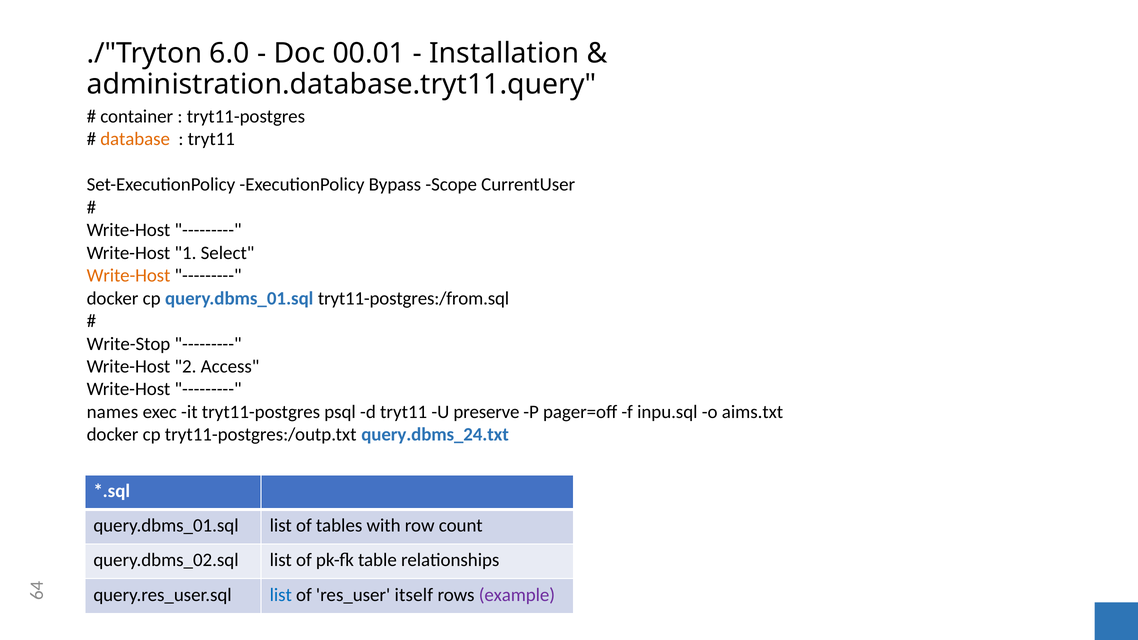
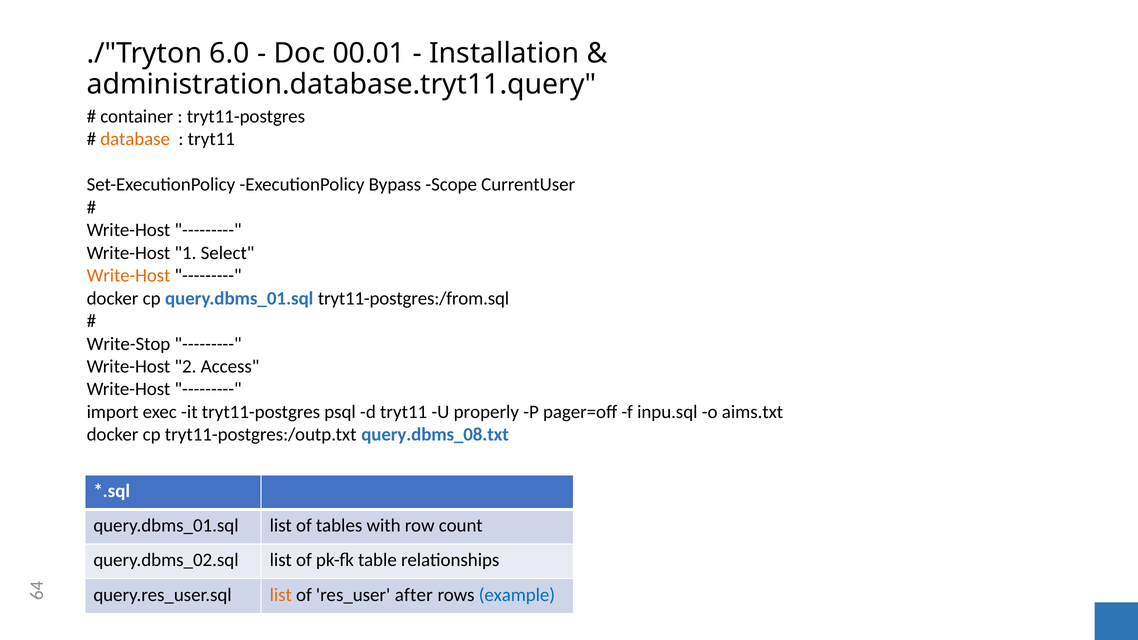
names: names -> import (113, 412)
preserve: preserve -> properly (486, 412)
query.dbms_24.txt: query.dbms_24.txt -> query.dbms_08.txt (435, 435)
list colour: blue -> orange (281, 595)
itself: itself -> after (414, 595)
example colour: purple -> blue (517, 595)
